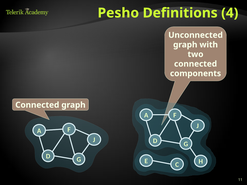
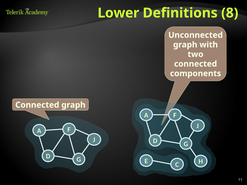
Pesho: Pesho -> Lower (118, 13)
4: 4 -> 8 (230, 13)
